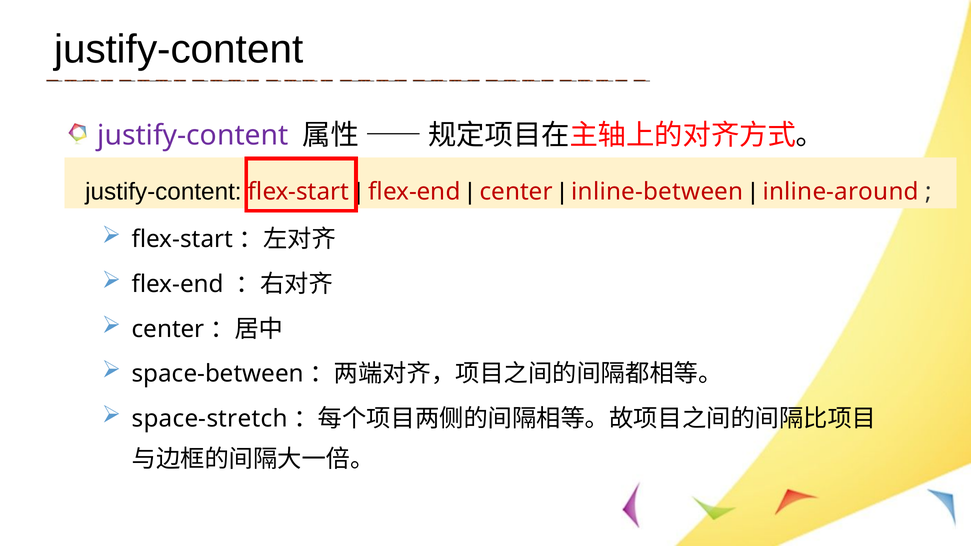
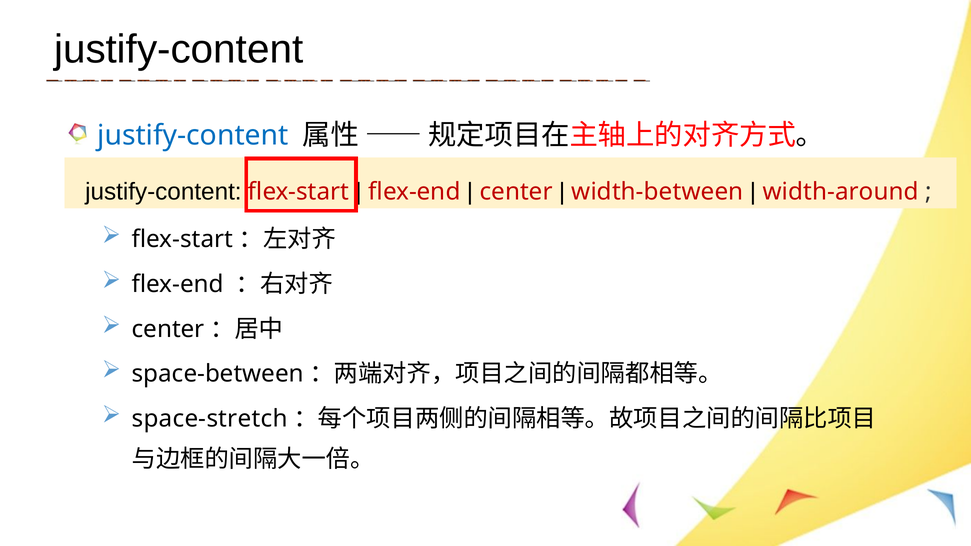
justify-content colour: purple -> blue (193, 135)
inline-between: inline-between -> width-between (657, 192)
inline-around: inline-around -> width-around (841, 192)
